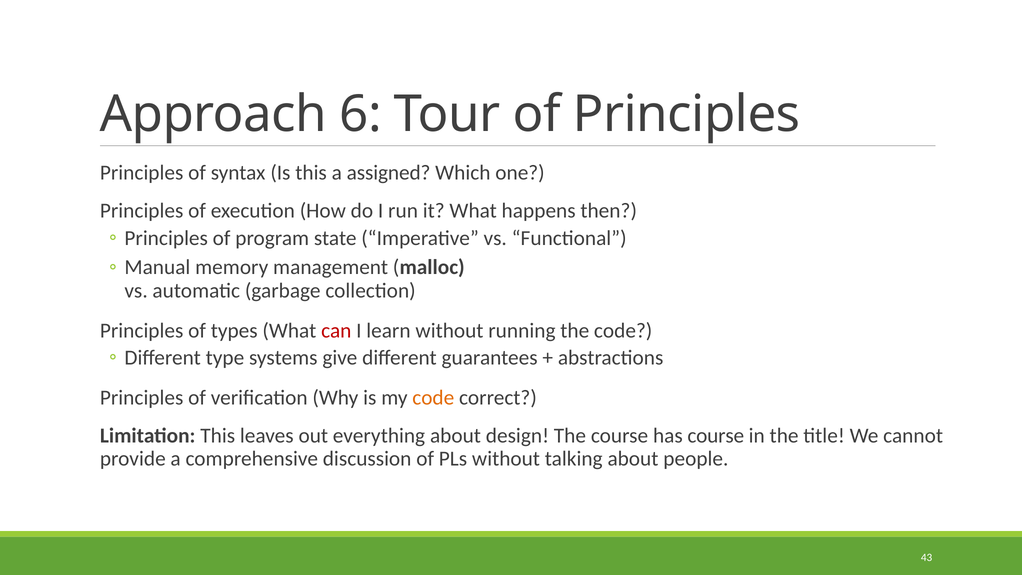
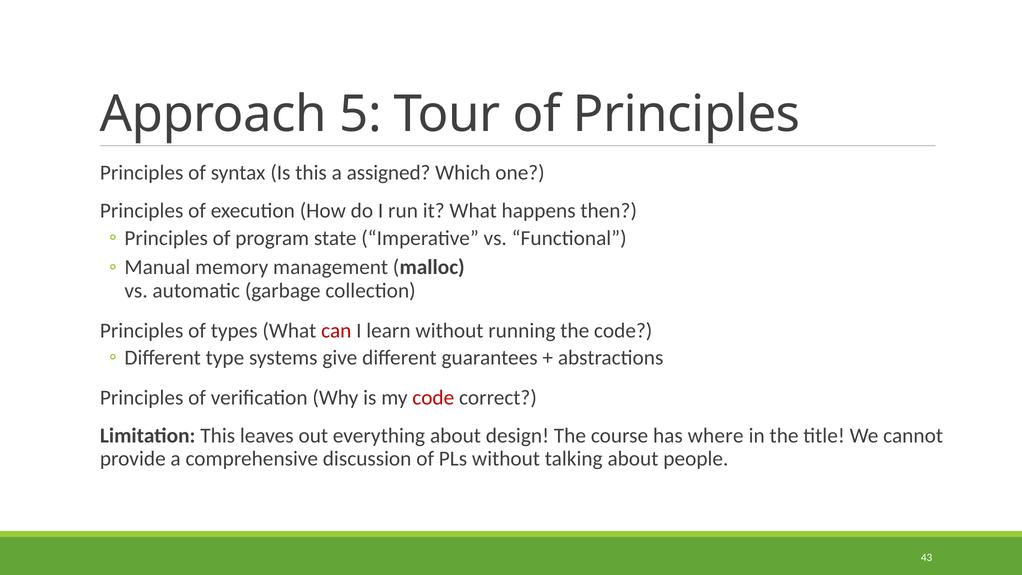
6: 6 -> 5 (360, 115)
code colour: orange -> red (433, 398)
has course: course -> where (716, 436)
